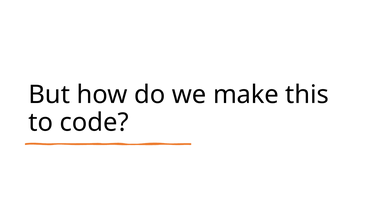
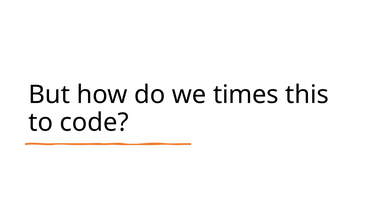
make: make -> times (246, 95)
